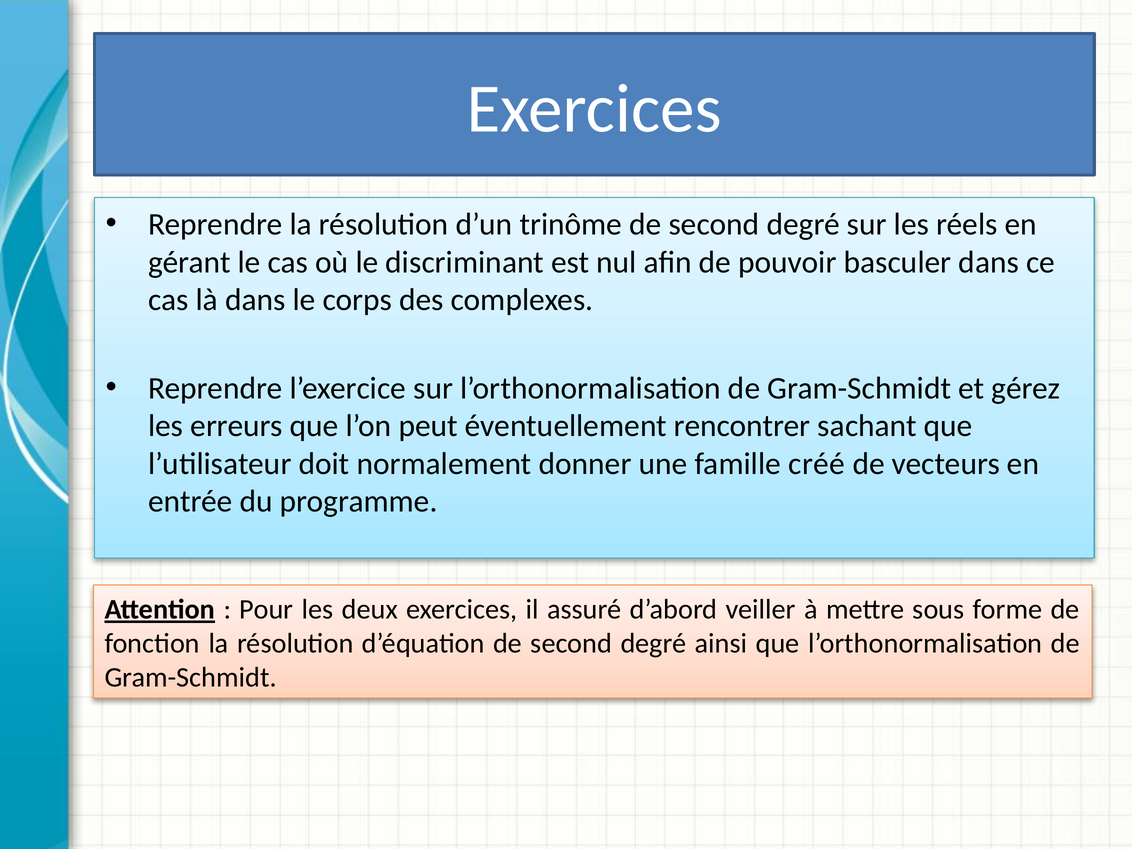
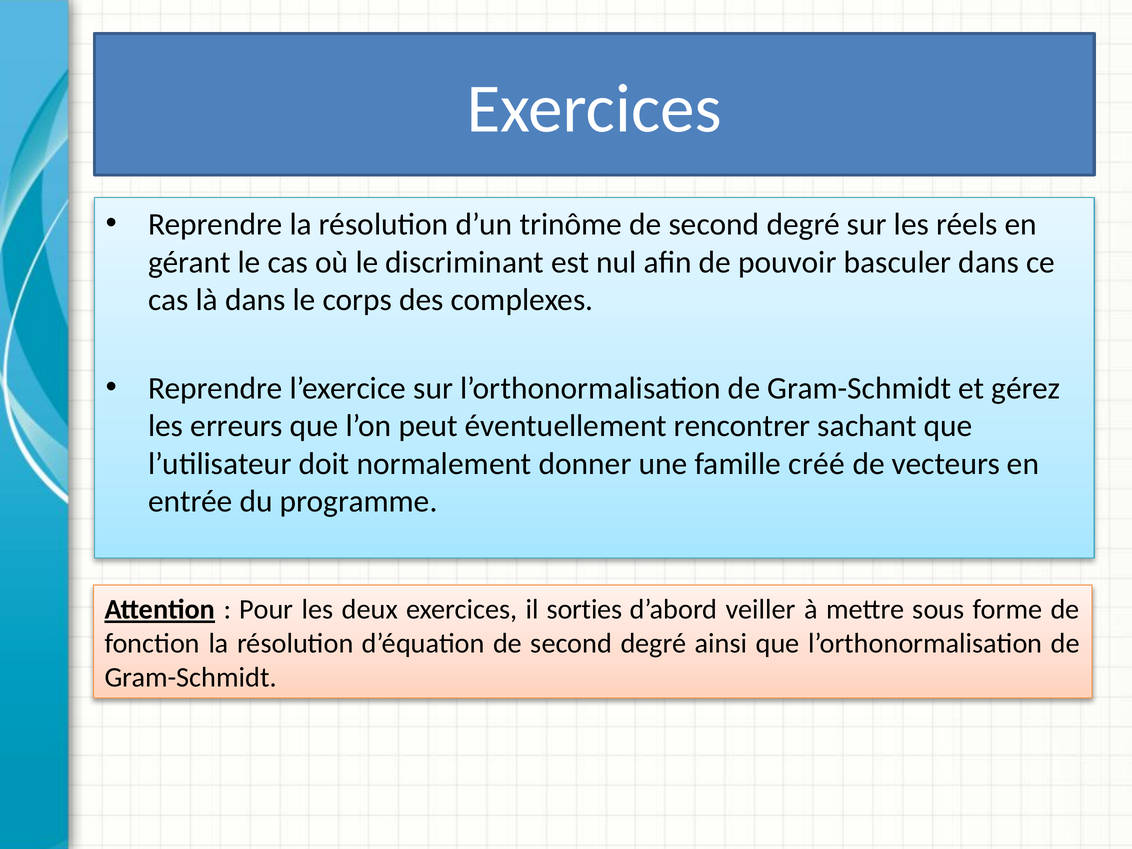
assuré: assuré -> sorties (585, 609)
